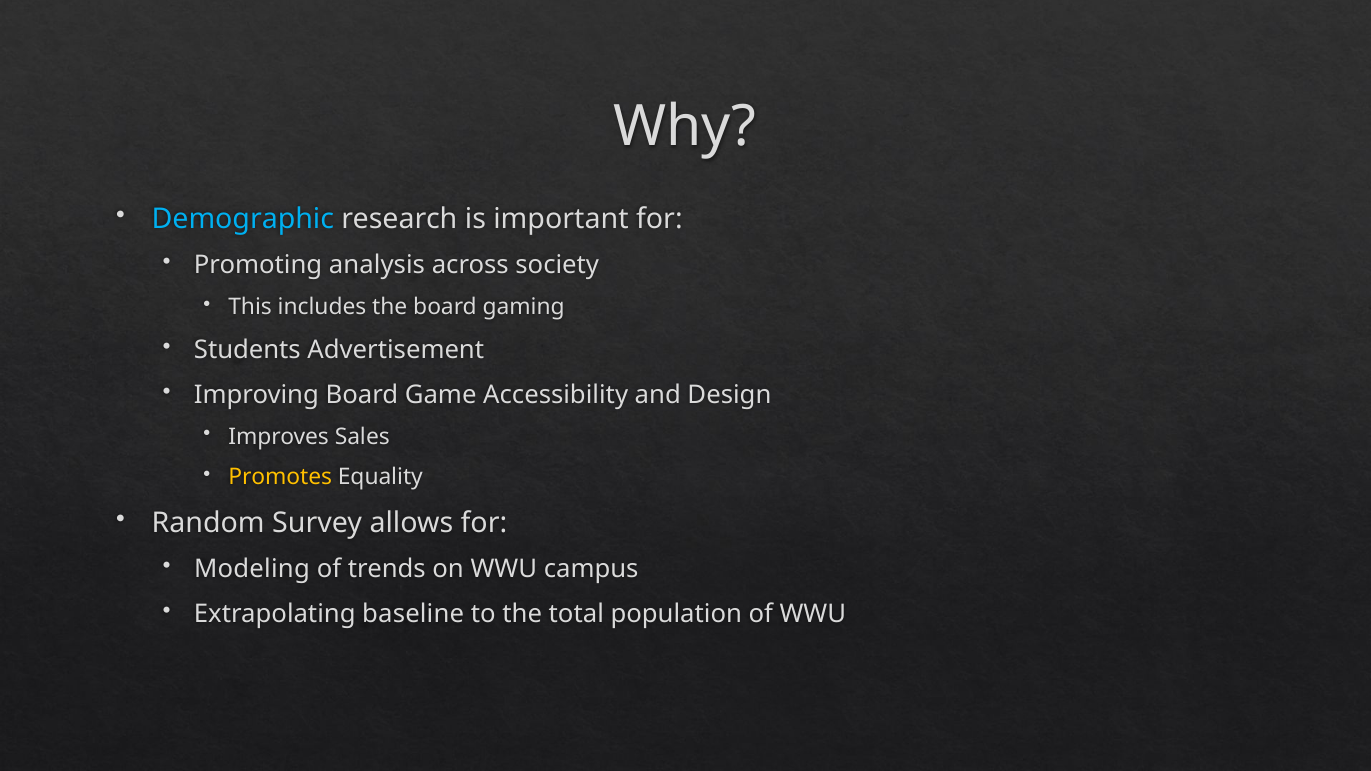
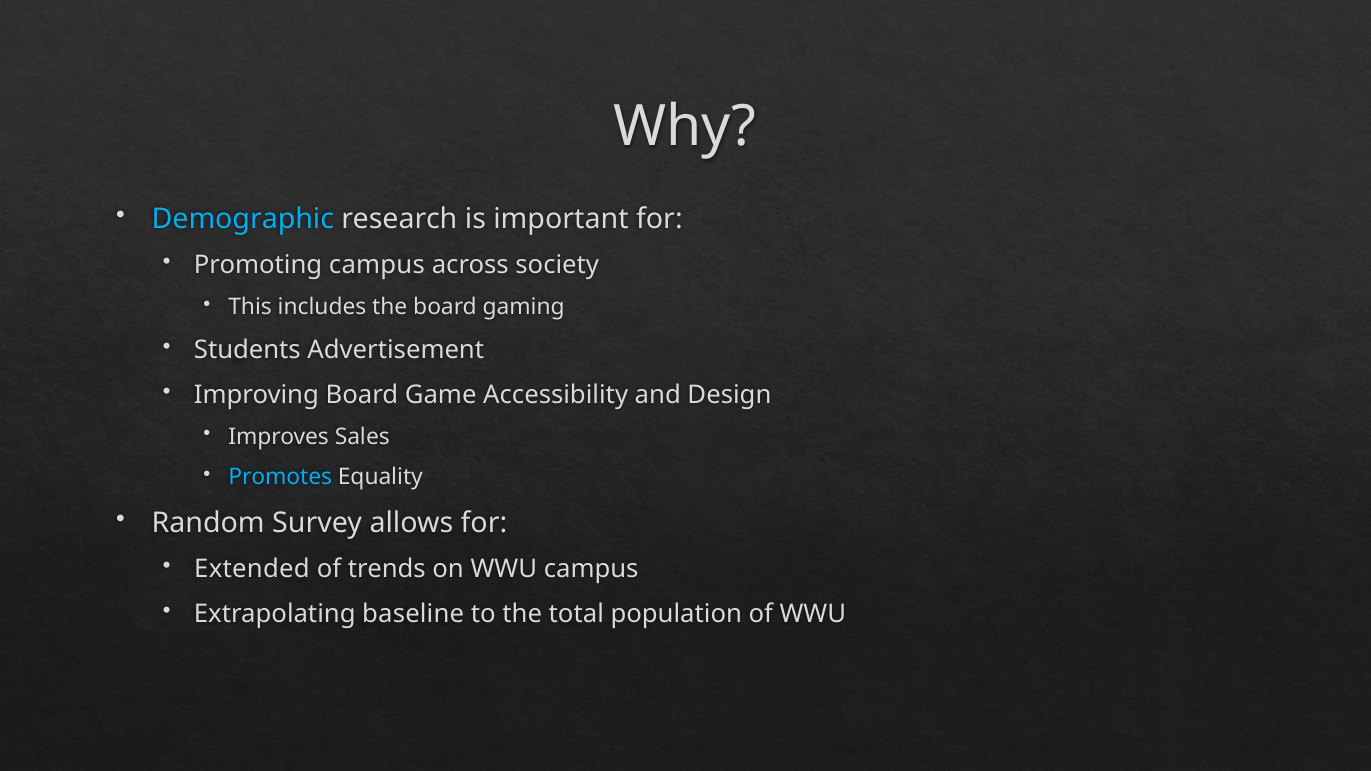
Promoting analysis: analysis -> campus (377, 265)
Promotes colour: yellow -> light blue (280, 478)
Modeling: Modeling -> Extended (252, 569)
